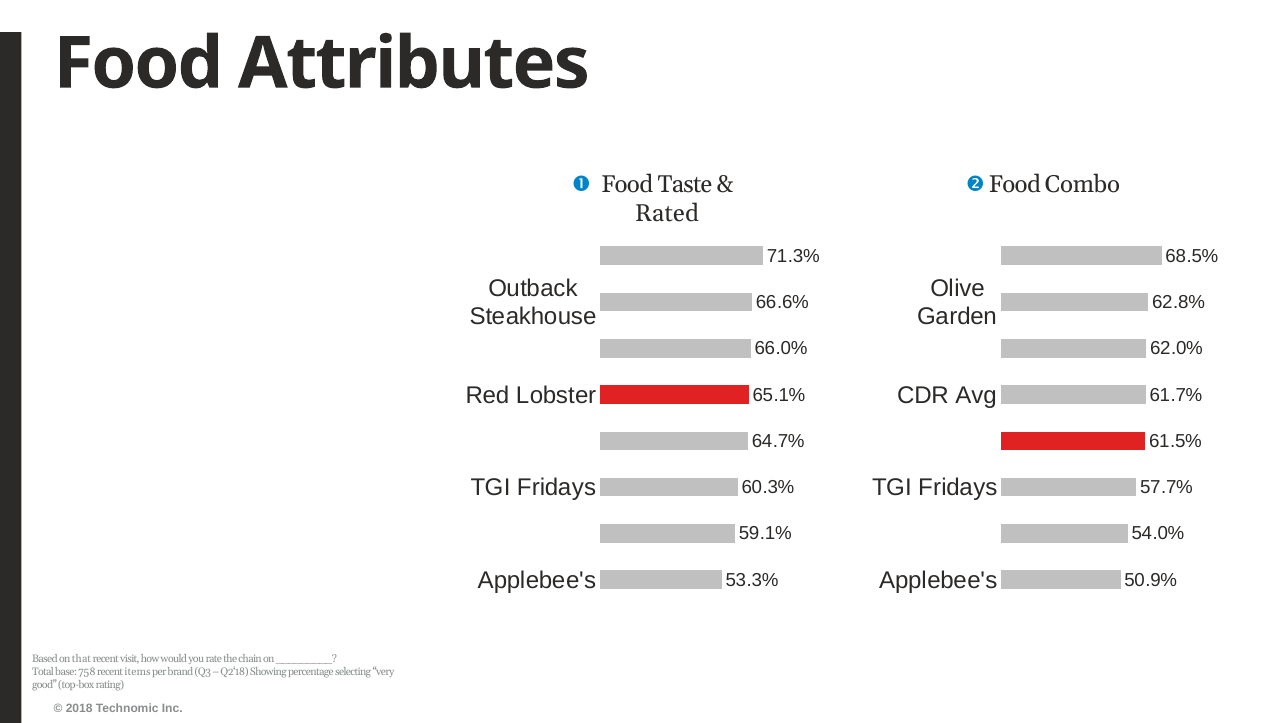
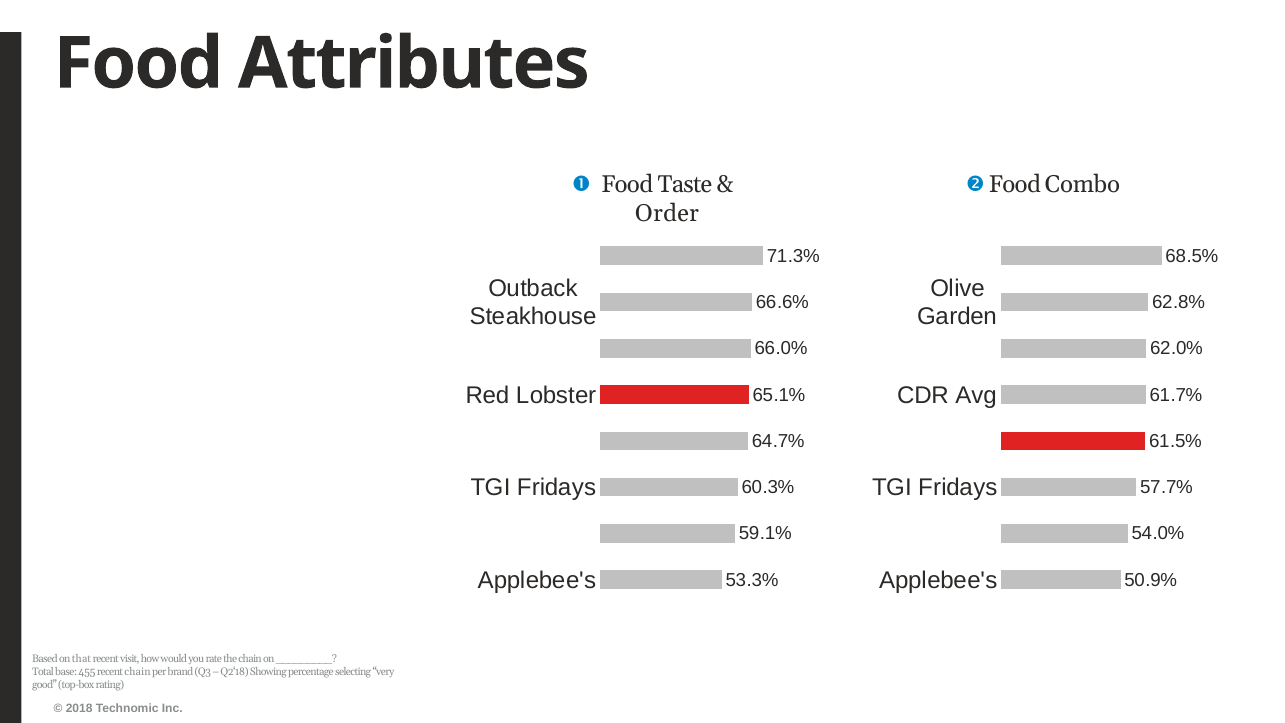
Rated: Rated -> Order (667, 214)
758: 758 -> 455 (87, 672)
recent items: items -> chain (138, 672)
